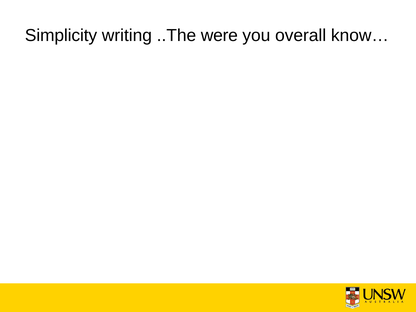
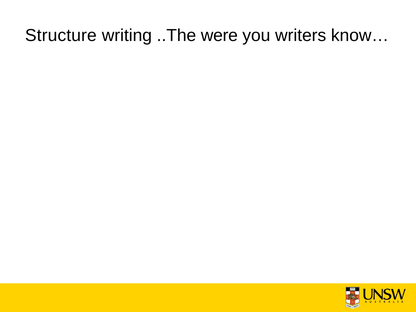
Simplicity: Simplicity -> Structure (61, 35)
overall: overall -> writers (301, 35)
